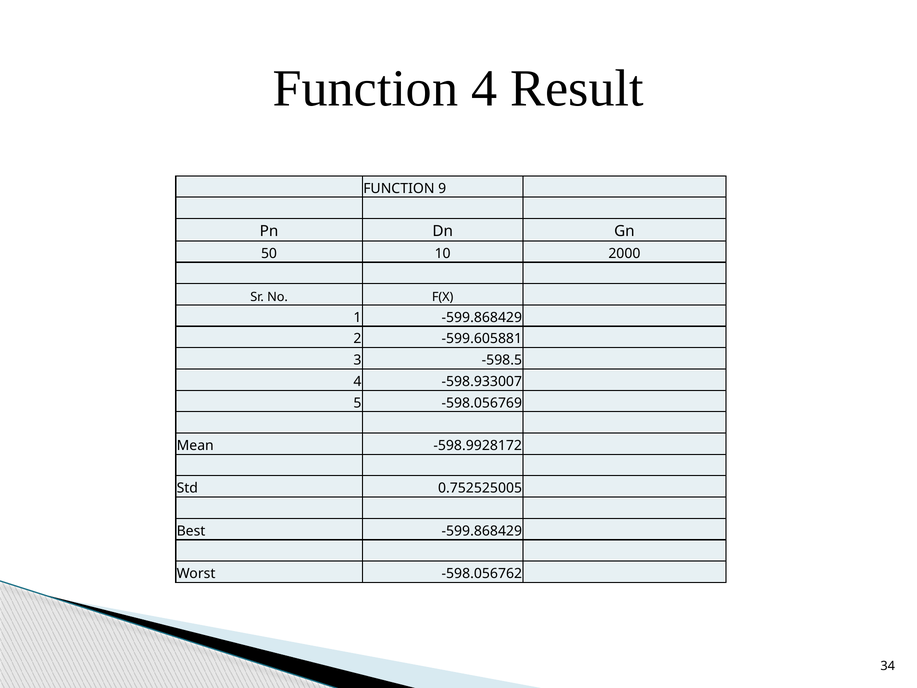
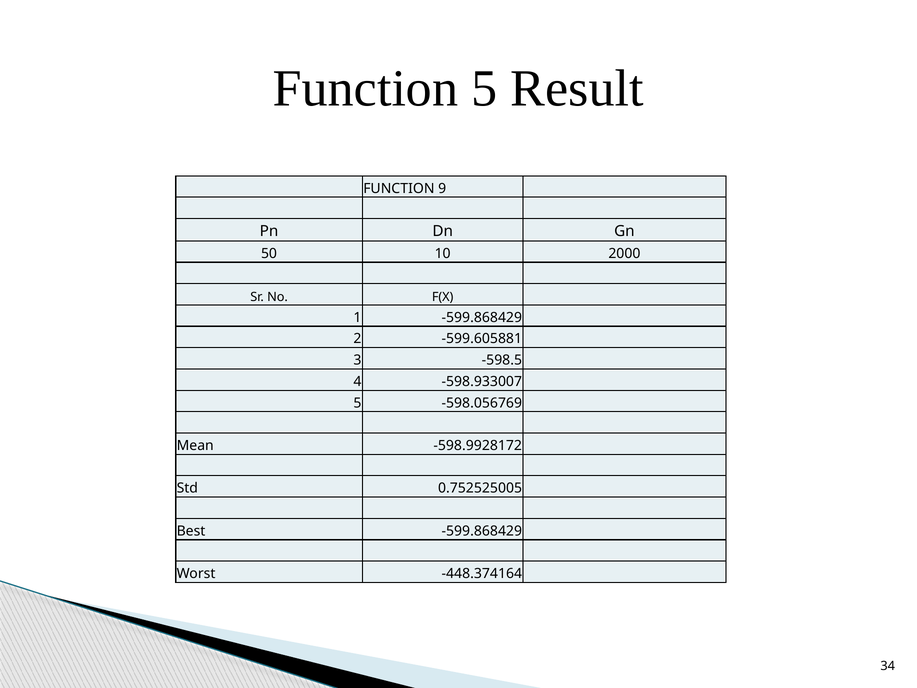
Function 4: 4 -> 5 (484, 88)
-598.056762: -598.056762 -> -448.374164 (482, 573)
